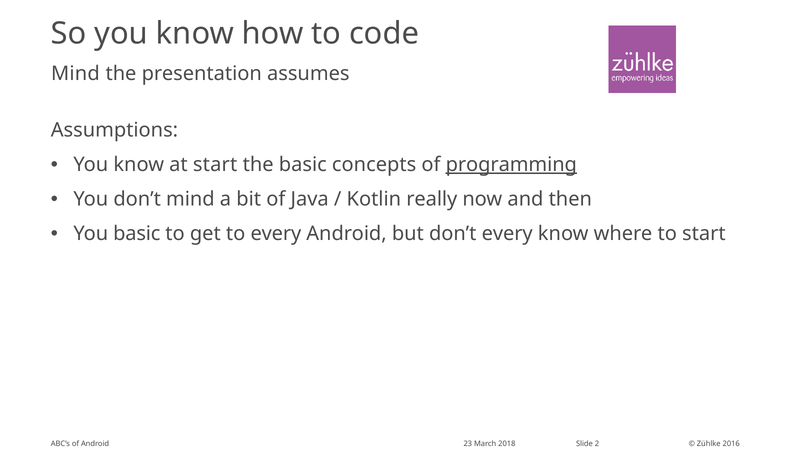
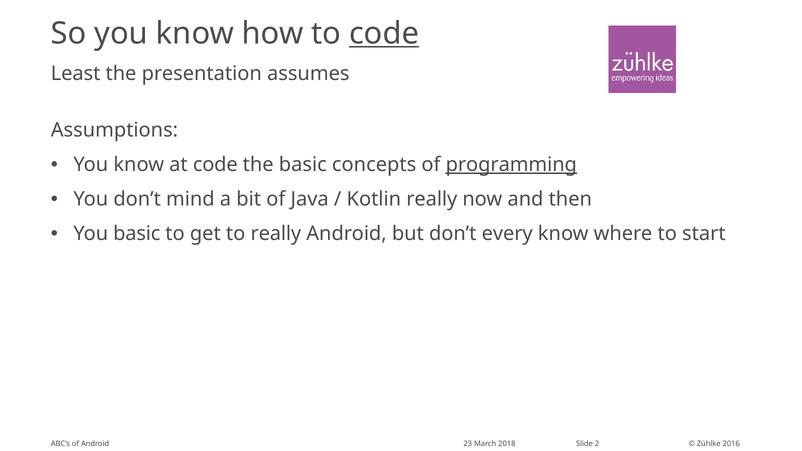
code underline: none -> present (384, 33)
Mind: Mind -> Least (76, 73)
at start: start -> code (215, 165)
to every: every -> really (276, 234)
